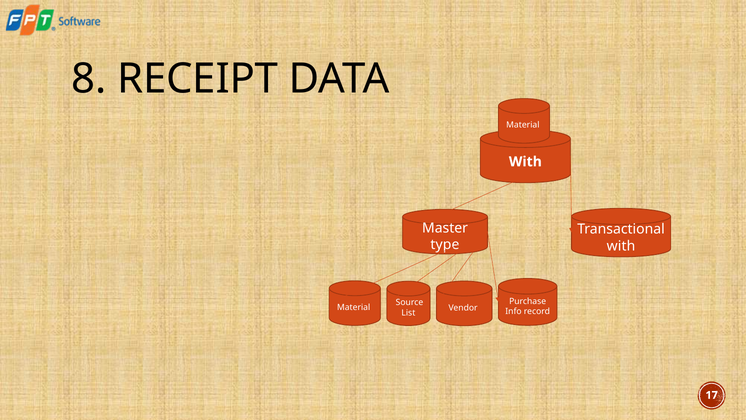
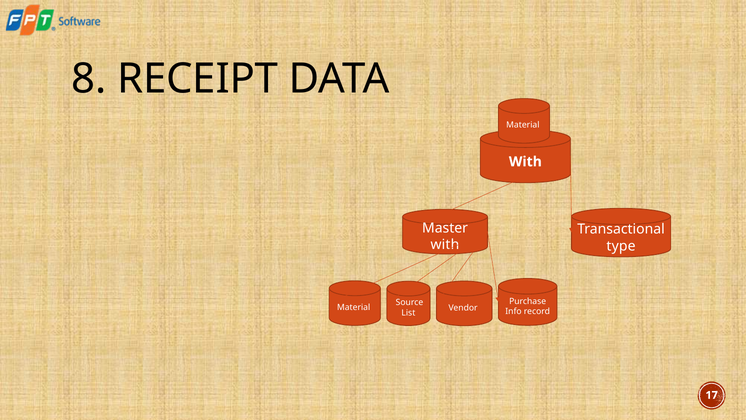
type: type -> with (445, 245)
with: with -> type (621, 246)
